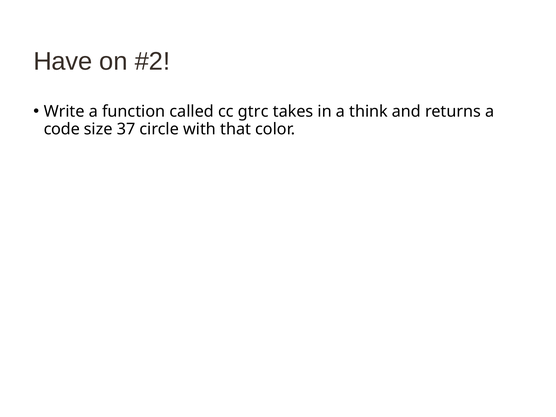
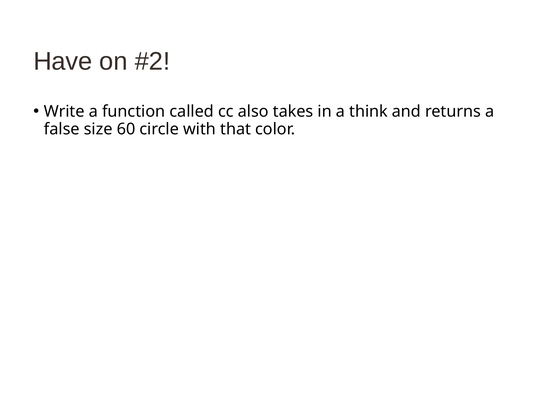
gtrc: gtrc -> also (253, 112)
code: code -> false (62, 129)
37: 37 -> 60 (126, 129)
